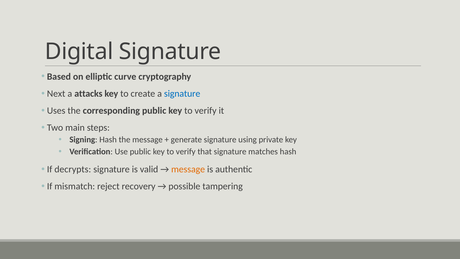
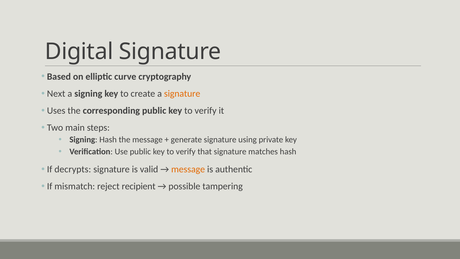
a attacks: attacks -> signing (88, 94)
signature colour: blue -> orange (182, 94)
recovery: recovery -> recipient (139, 186)
